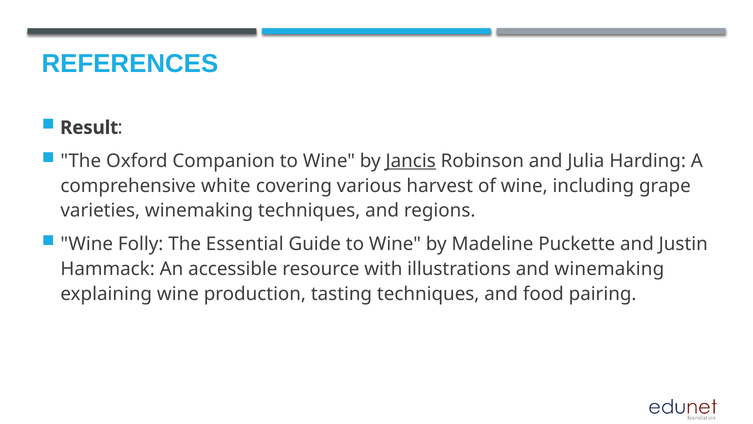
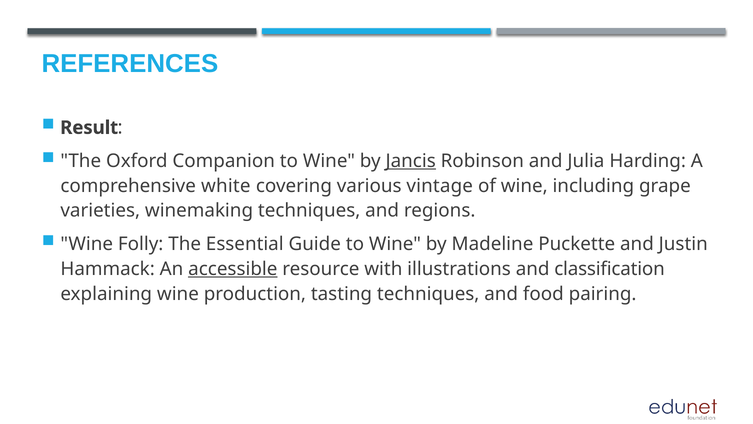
harvest: harvest -> vintage (440, 186)
accessible underline: none -> present (233, 269)
and winemaking: winemaking -> classification (610, 269)
